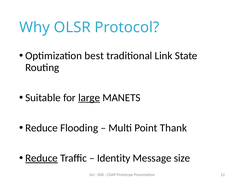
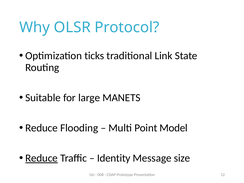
best: best -> ticks (94, 56)
large underline: present -> none (89, 98)
Thank: Thank -> Model (174, 128)
